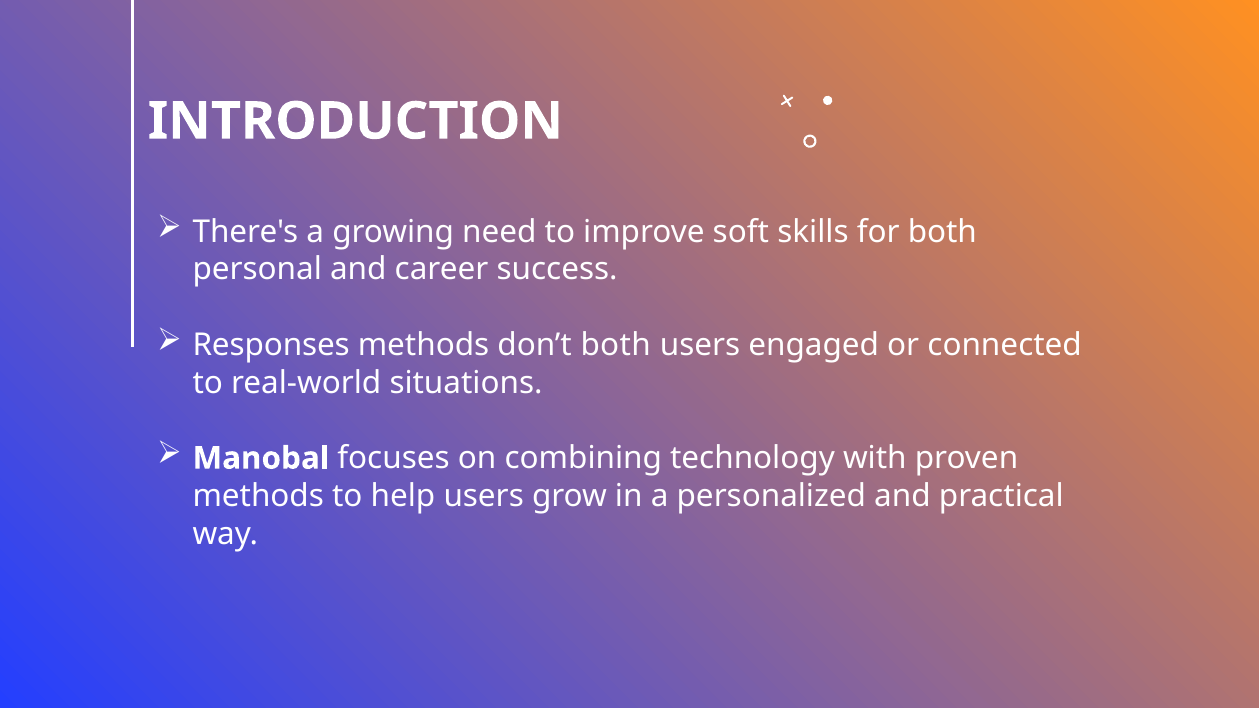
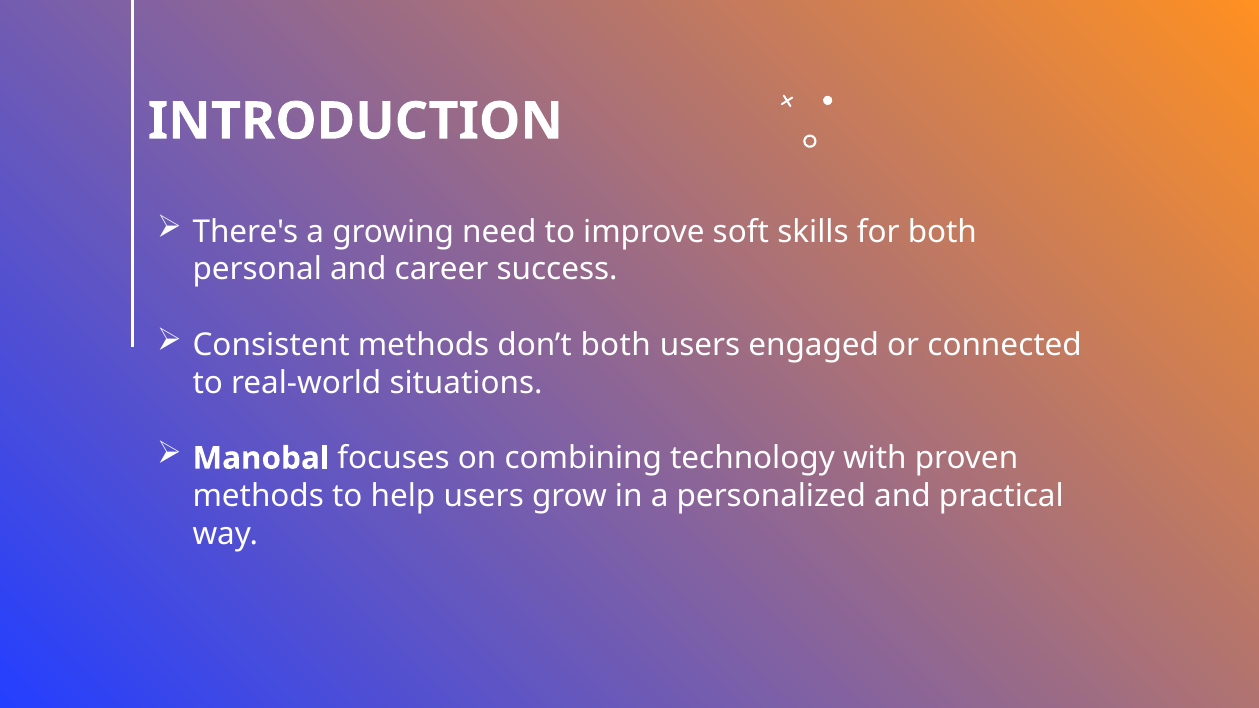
Responses: Responses -> Consistent (271, 345)
